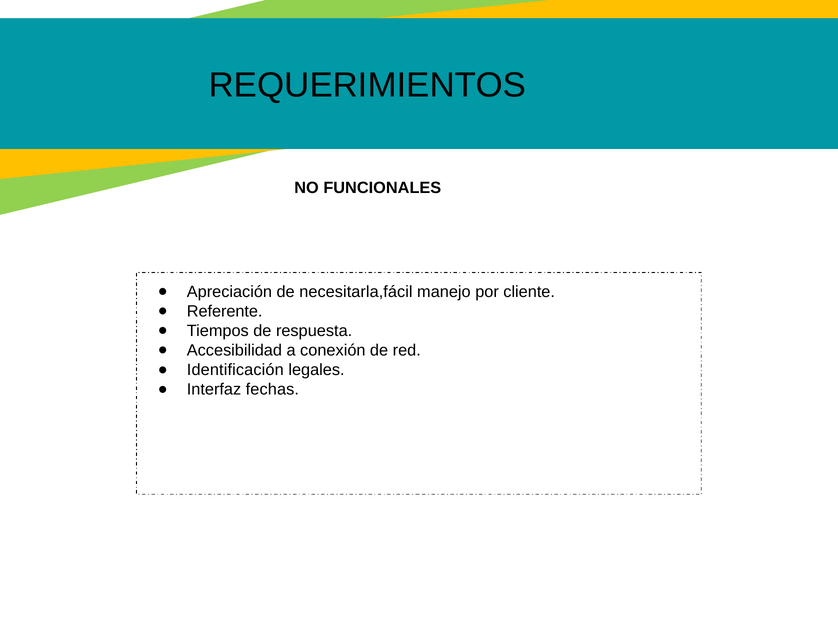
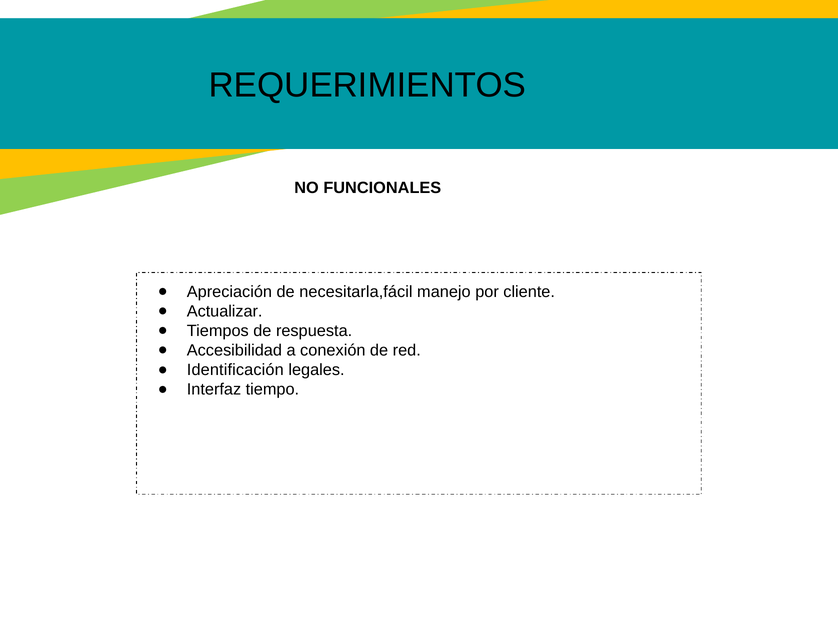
Referente: Referente -> Actualizar (225, 311)
fechas: fechas -> tiempo (272, 389)
